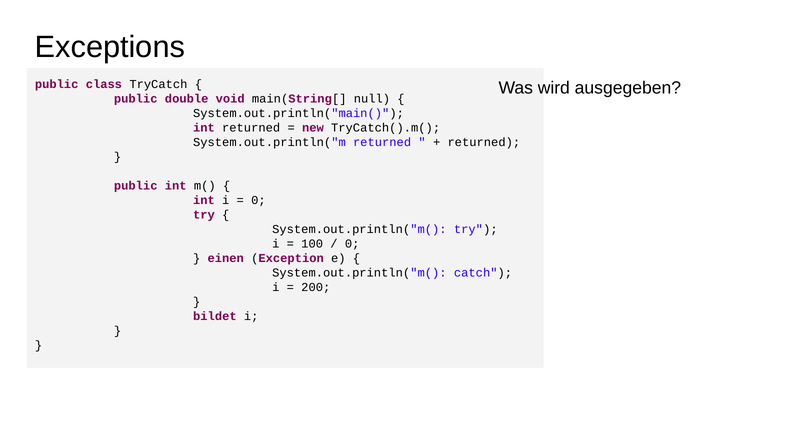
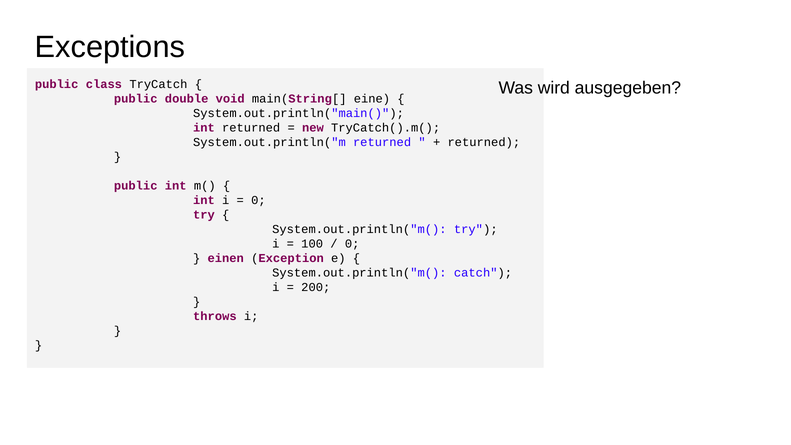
null: null -> eine (372, 99)
bildet: bildet -> throws (215, 316)
